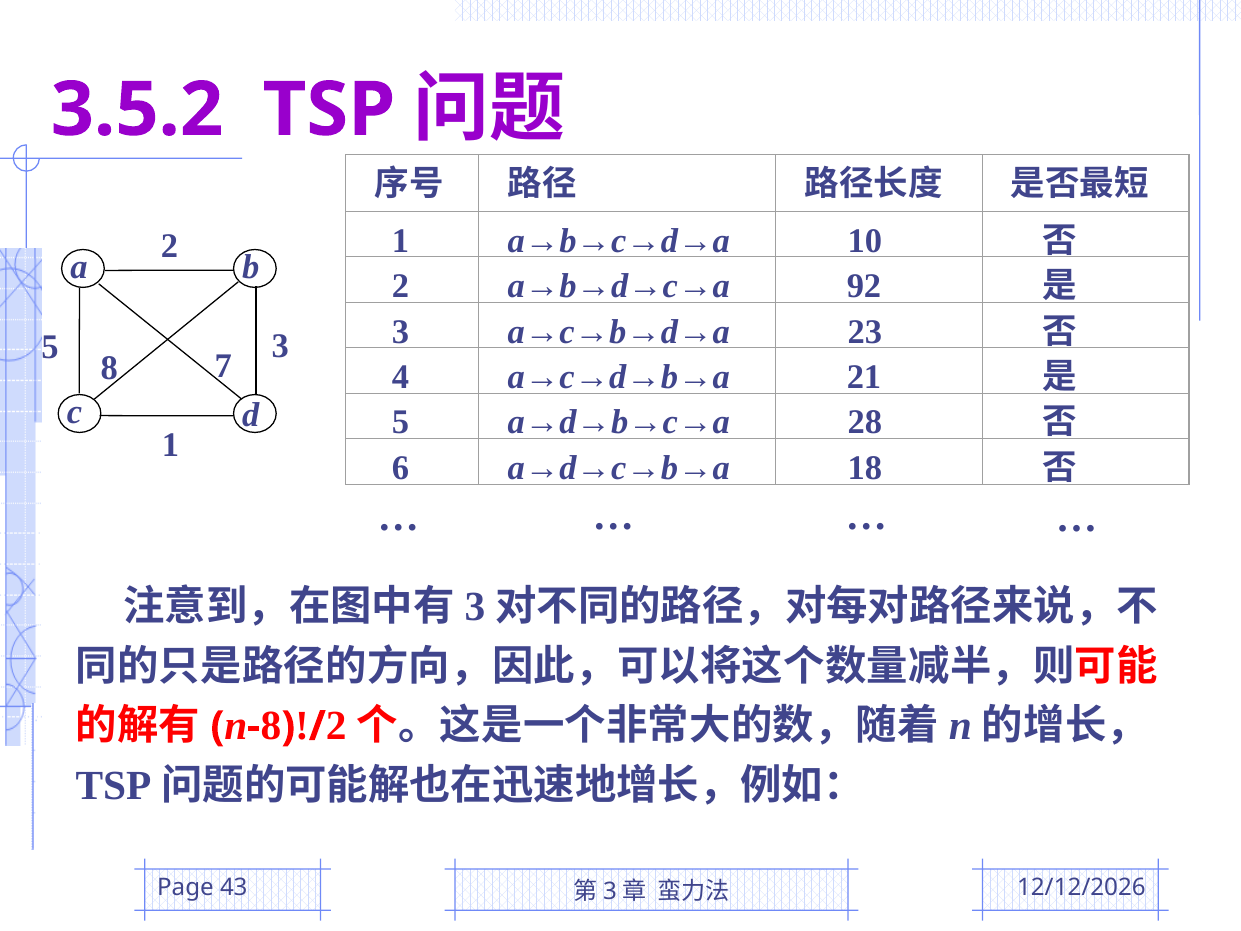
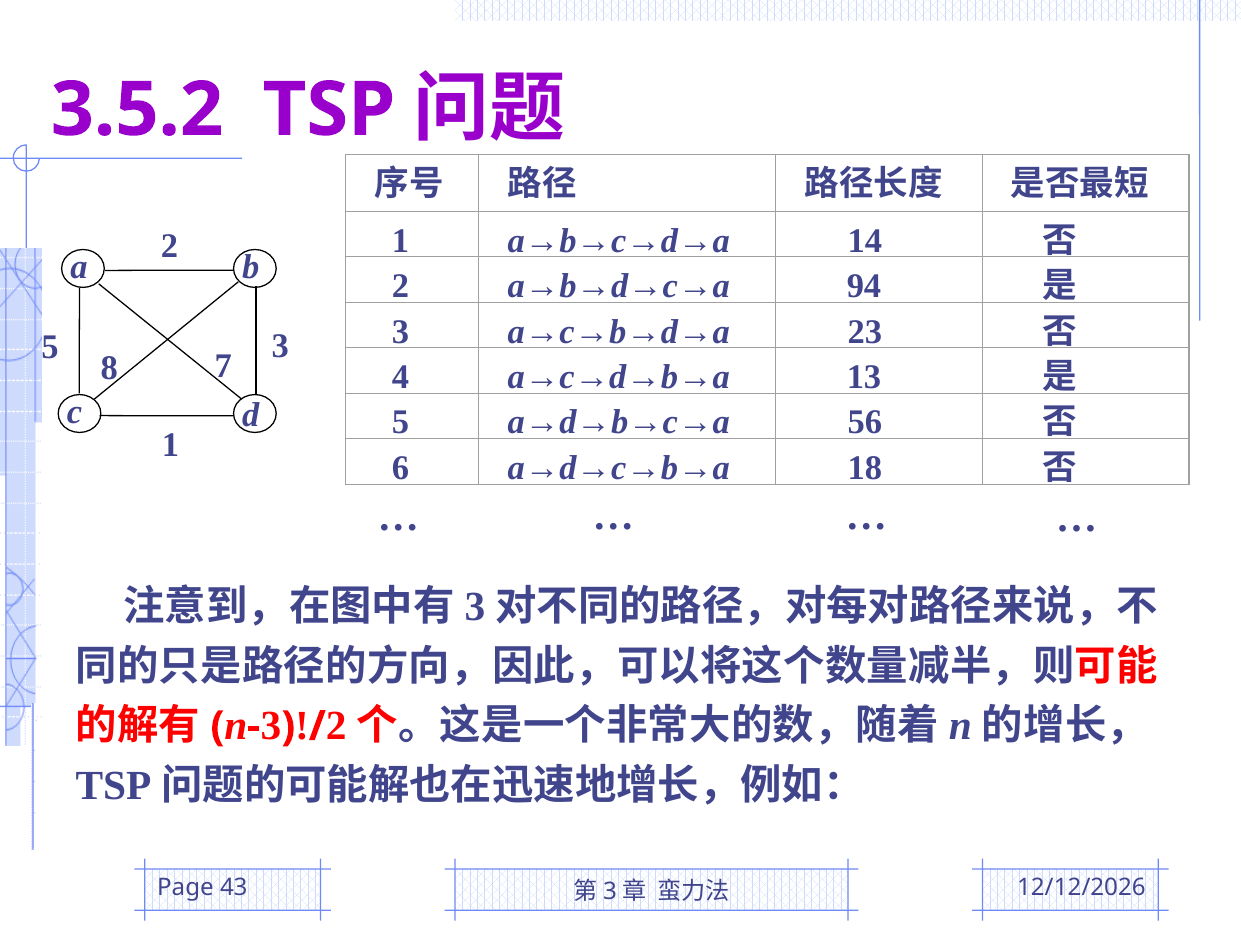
10: 10 -> 14 (865, 241)
92: 92 -> 94 (864, 286)
21: 21 -> 13 (864, 377)
28: 28 -> 56 (865, 422)
8: 8 -> 3 (271, 726)
